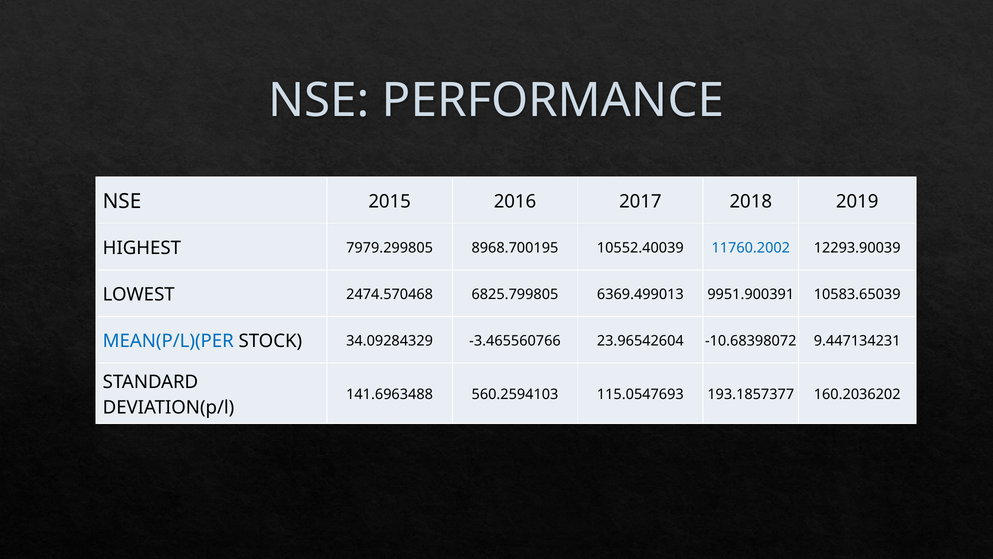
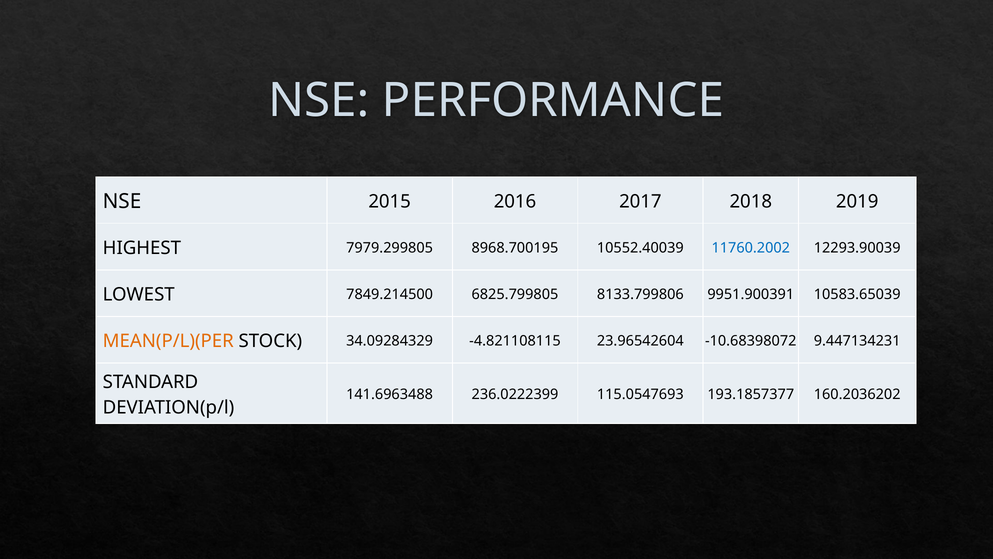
2474.570468: 2474.570468 -> 7849.214500 (390, 294)
6369.499013: 6369.499013 -> 8133.799806 (640, 294)
MEAN(P/L)(PER colour: blue -> orange (168, 341)
-3.465560766: -3.465560766 -> -4.821108115 (515, 341)
560.2594103: 560.2594103 -> 236.0222399 (515, 394)
